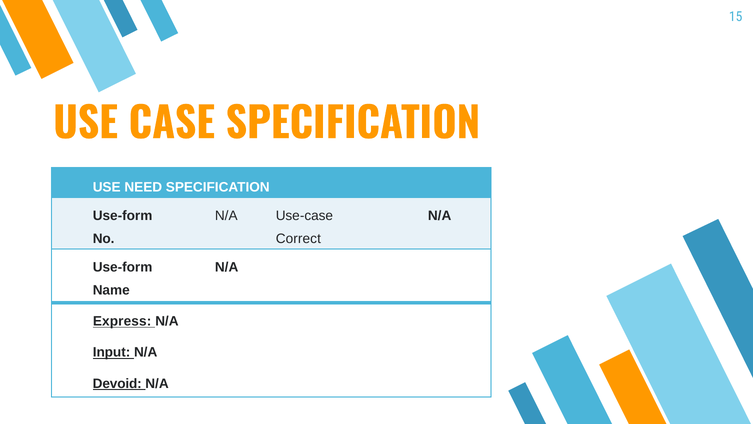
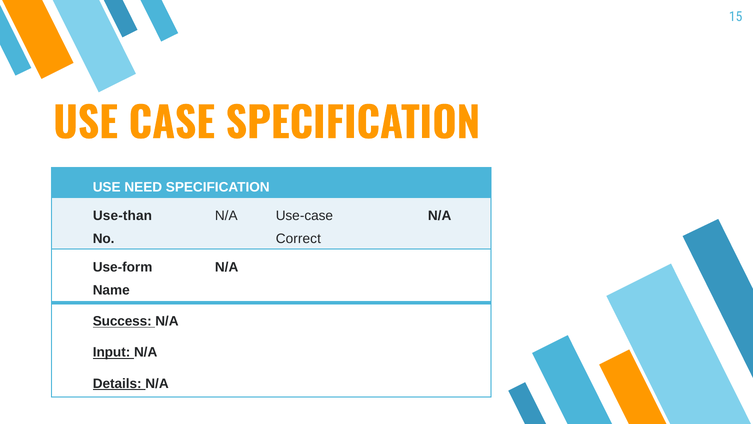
Use-form: Use-form -> Use-than (122, 216)
Express: Express -> Success (122, 321)
Devoid: Devoid -> Details (117, 383)
